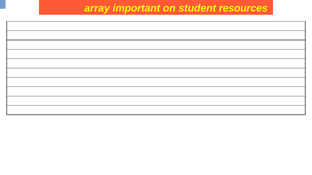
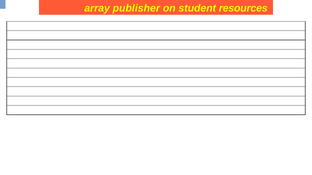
important: important -> publisher (136, 8)
